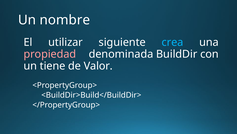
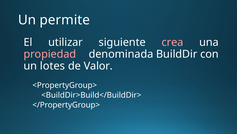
nombre: nombre -> permite (65, 20)
crea colour: light blue -> pink (173, 42)
tiene: tiene -> lotes (52, 66)
